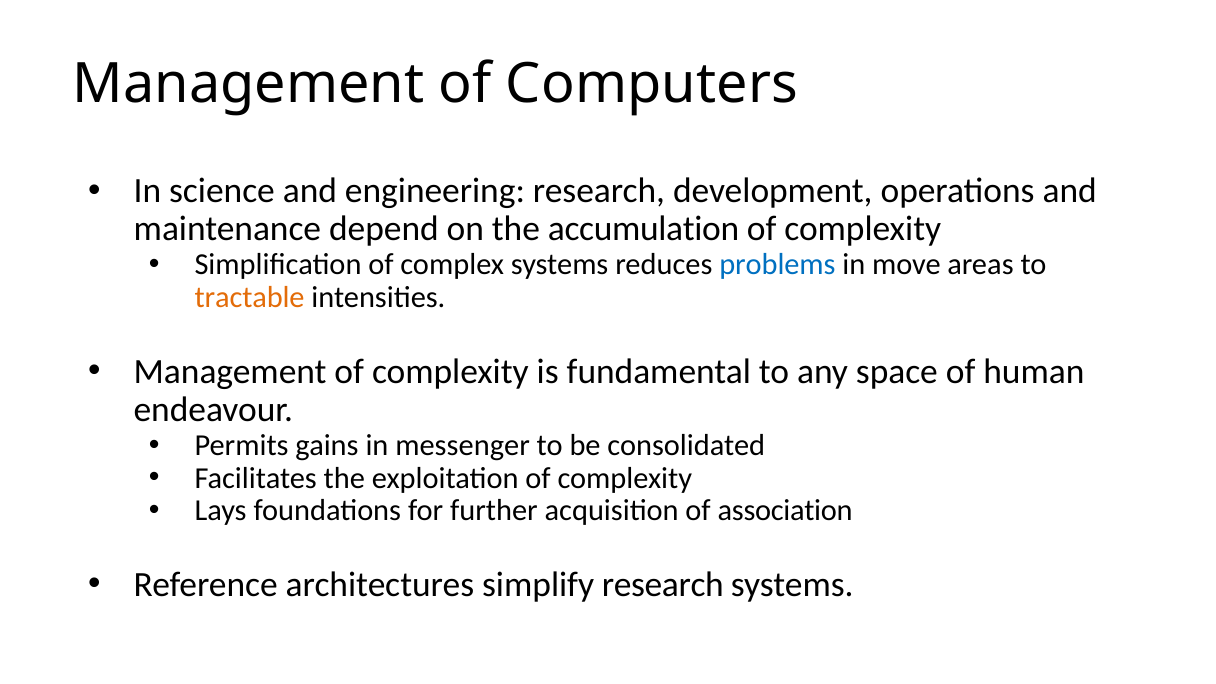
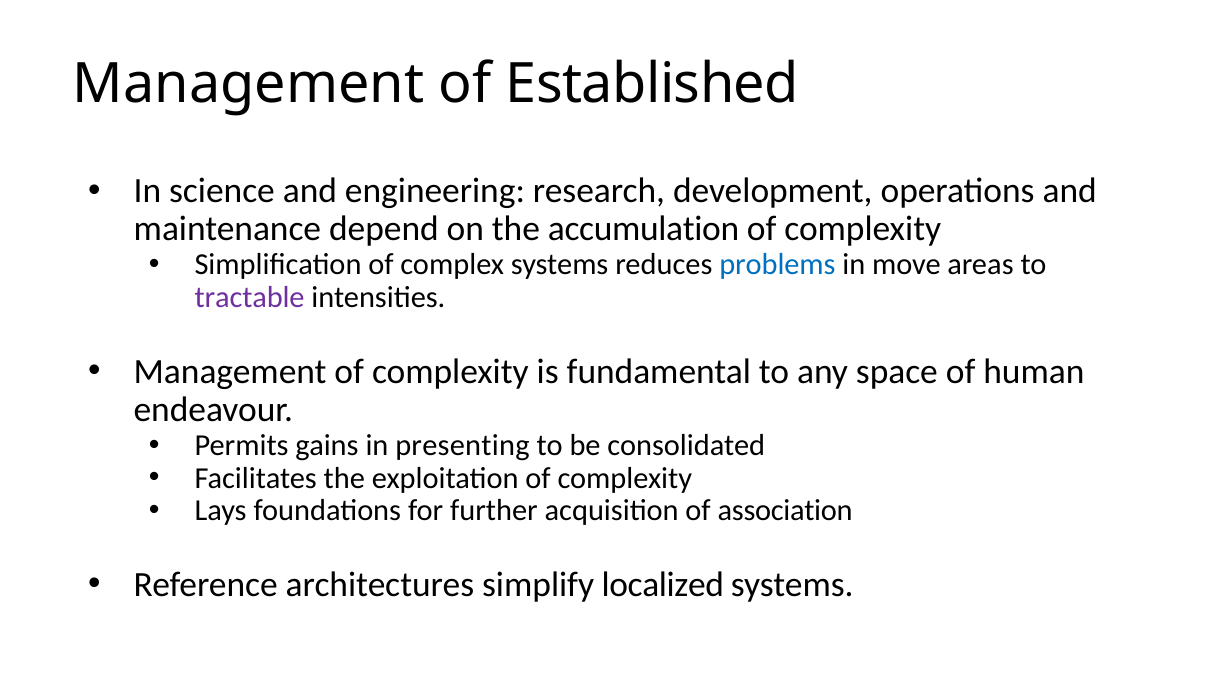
Computers: Computers -> Established (652, 84)
tractable colour: orange -> purple (250, 297)
messenger: messenger -> presenting (462, 445)
simplify research: research -> localized (663, 585)
